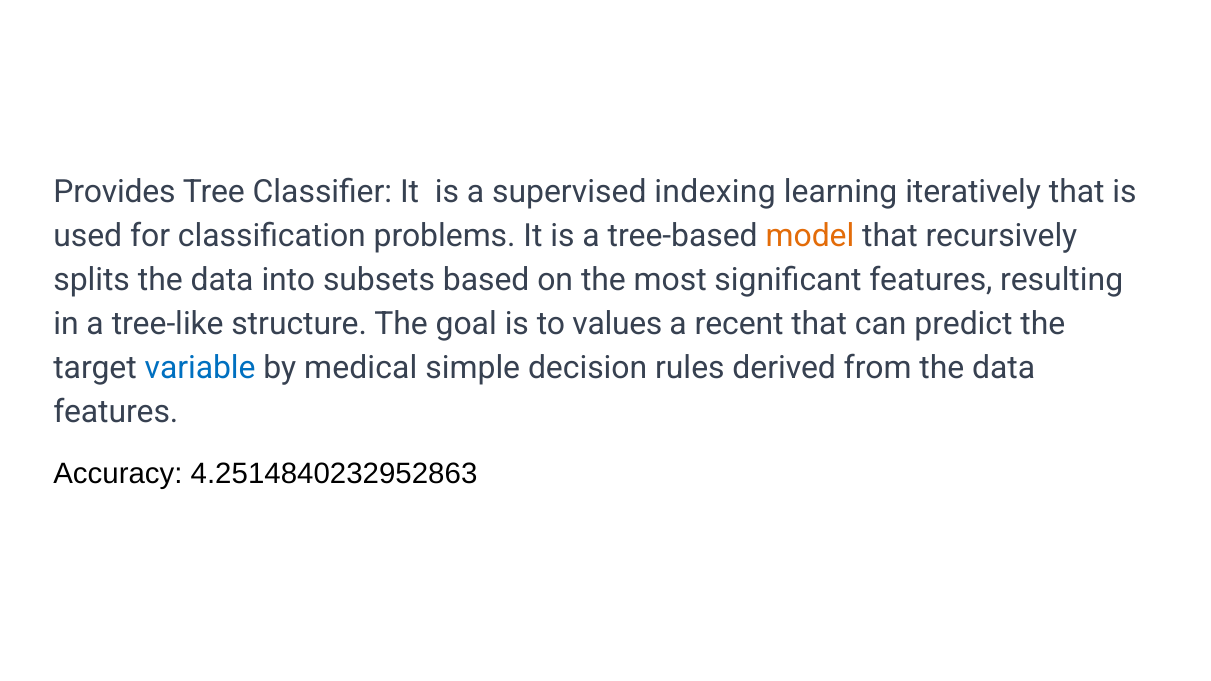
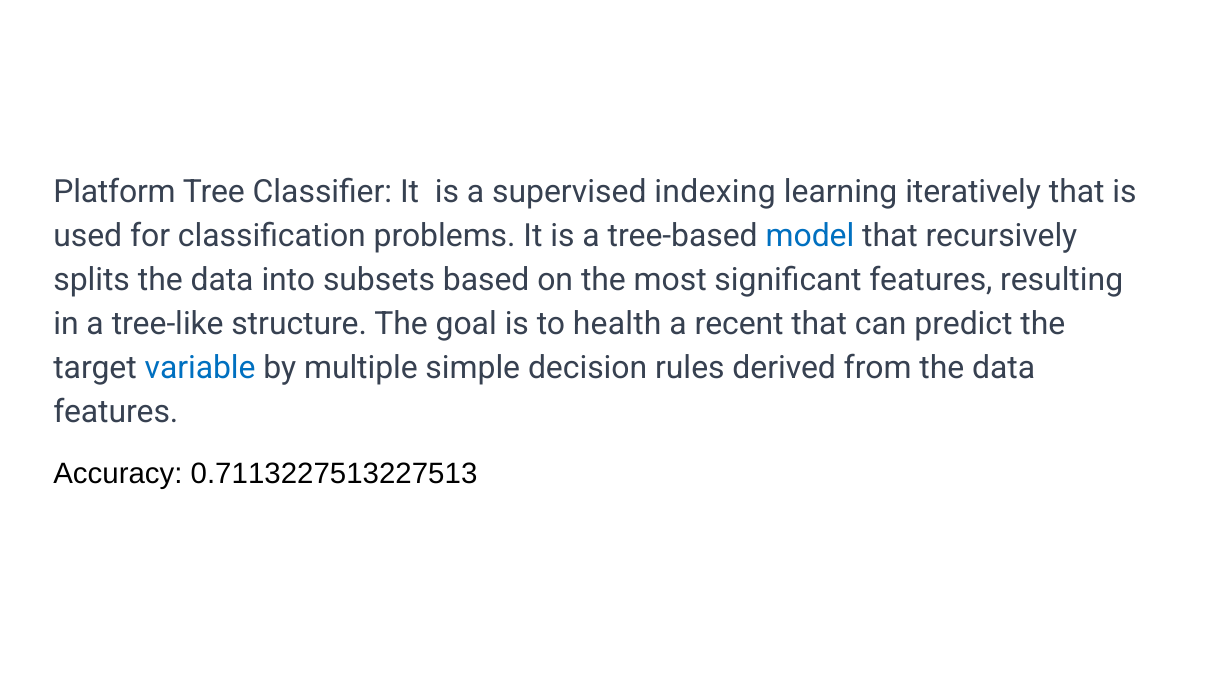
Provides: Provides -> Platform (115, 192)
model colour: orange -> blue (810, 236)
values: values -> health (617, 324)
medical: medical -> multiple (361, 368)
4.2514840232952863: 4.2514840232952863 -> 0.7113227513227513 (334, 474)
